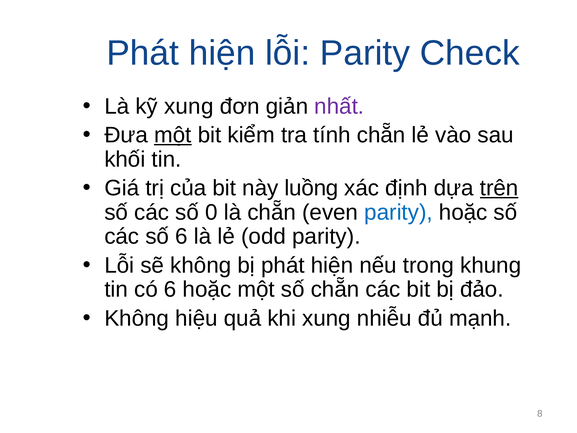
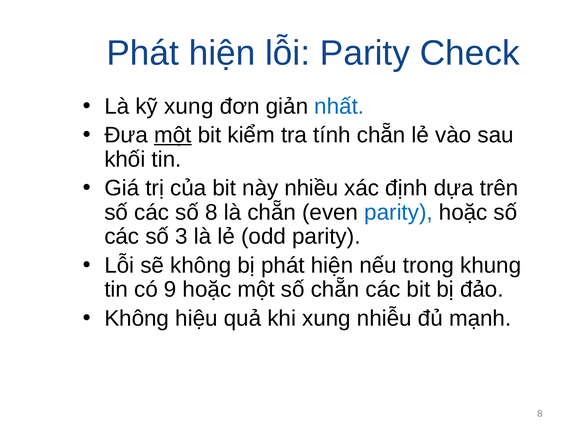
nhất colour: purple -> blue (339, 106)
luồng: luồng -> nhiều (311, 188)
trên underline: present -> none (499, 188)
số 0: 0 -> 8 (211, 212)
số 6: 6 -> 3 (181, 236)
có 6: 6 -> 9 (170, 289)
